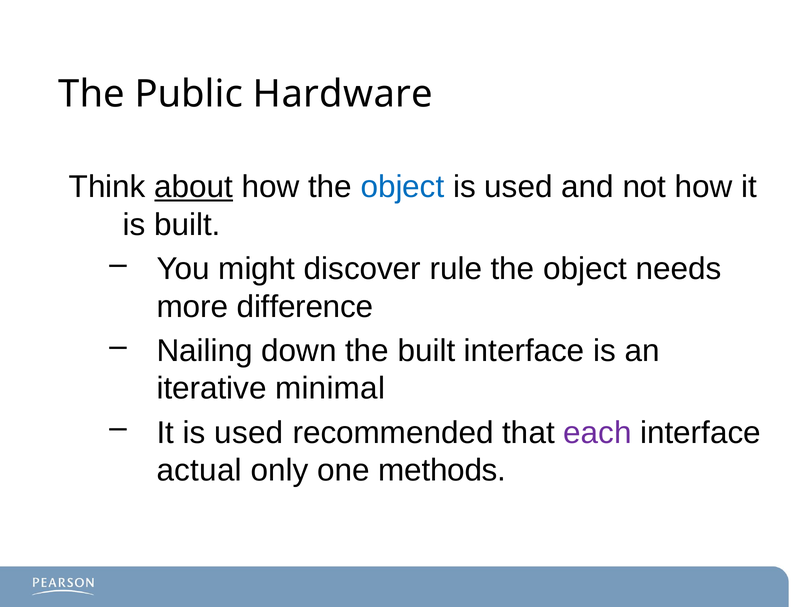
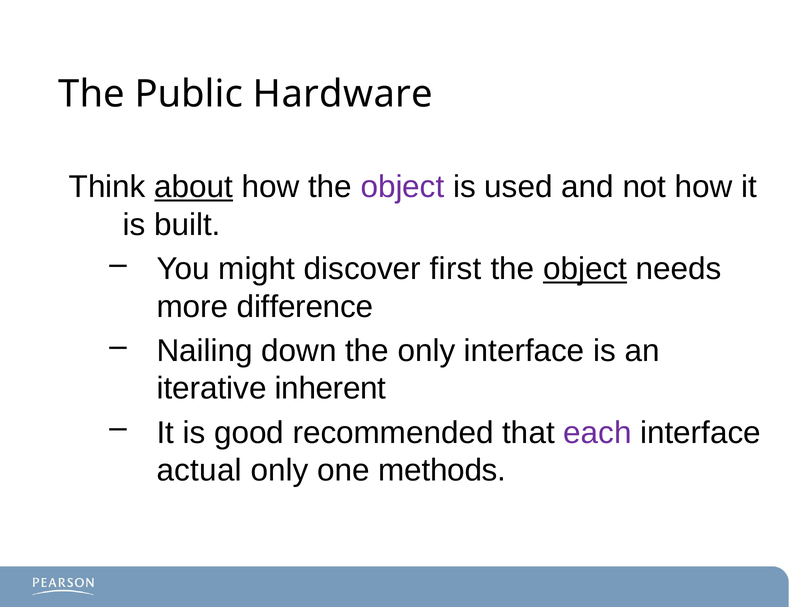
object colour: blue -> purple (402, 187)
rule: rule -> first (456, 269)
object underline: none -> present (585, 269)
the built: built -> only (426, 351)
minimal: minimal -> inherent (330, 389)
It is used: used -> good (249, 433)
